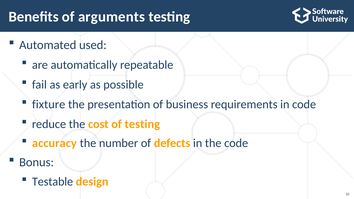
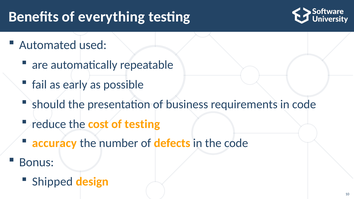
arguments: arguments -> everything (112, 17)
fixture: fixture -> should (49, 104)
Testable: Testable -> Shipped (52, 182)
